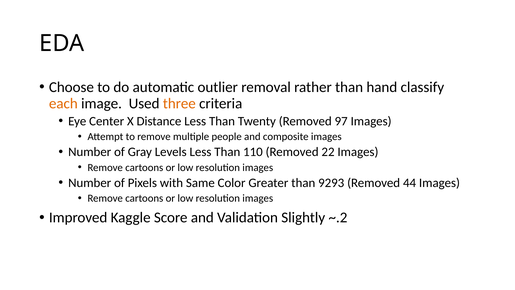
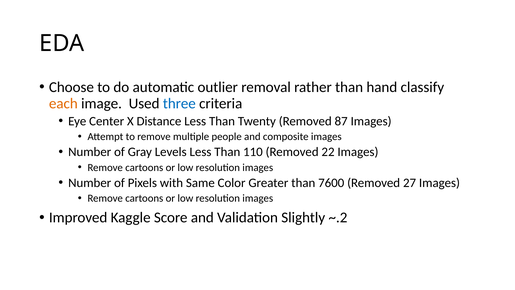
three colour: orange -> blue (179, 103)
97: 97 -> 87 (341, 121)
9293: 9293 -> 7600 (331, 183)
44: 44 -> 27 (410, 183)
